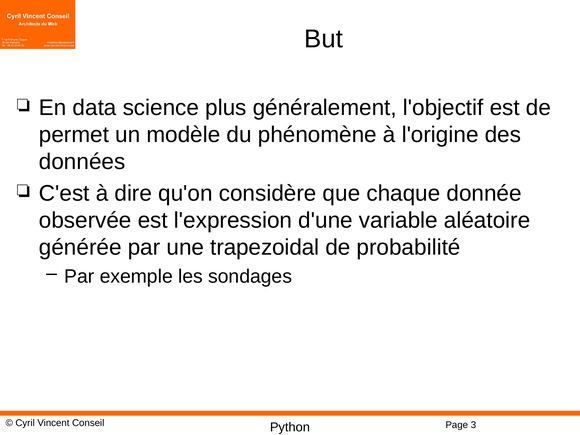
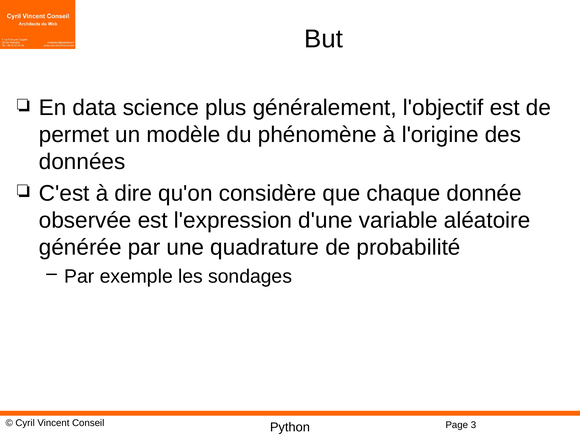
trapezoidal: trapezoidal -> quadrature (265, 248)
